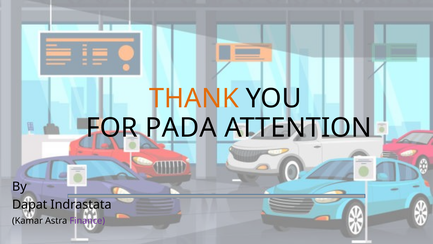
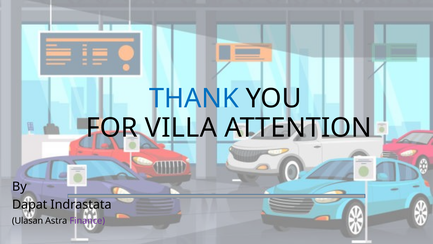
THANK colour: orange -> blue (194, 98)
PADA: PADA -> VILLA (181, 128)
Kamar: Kamar -> Ulasan (28, 221)
